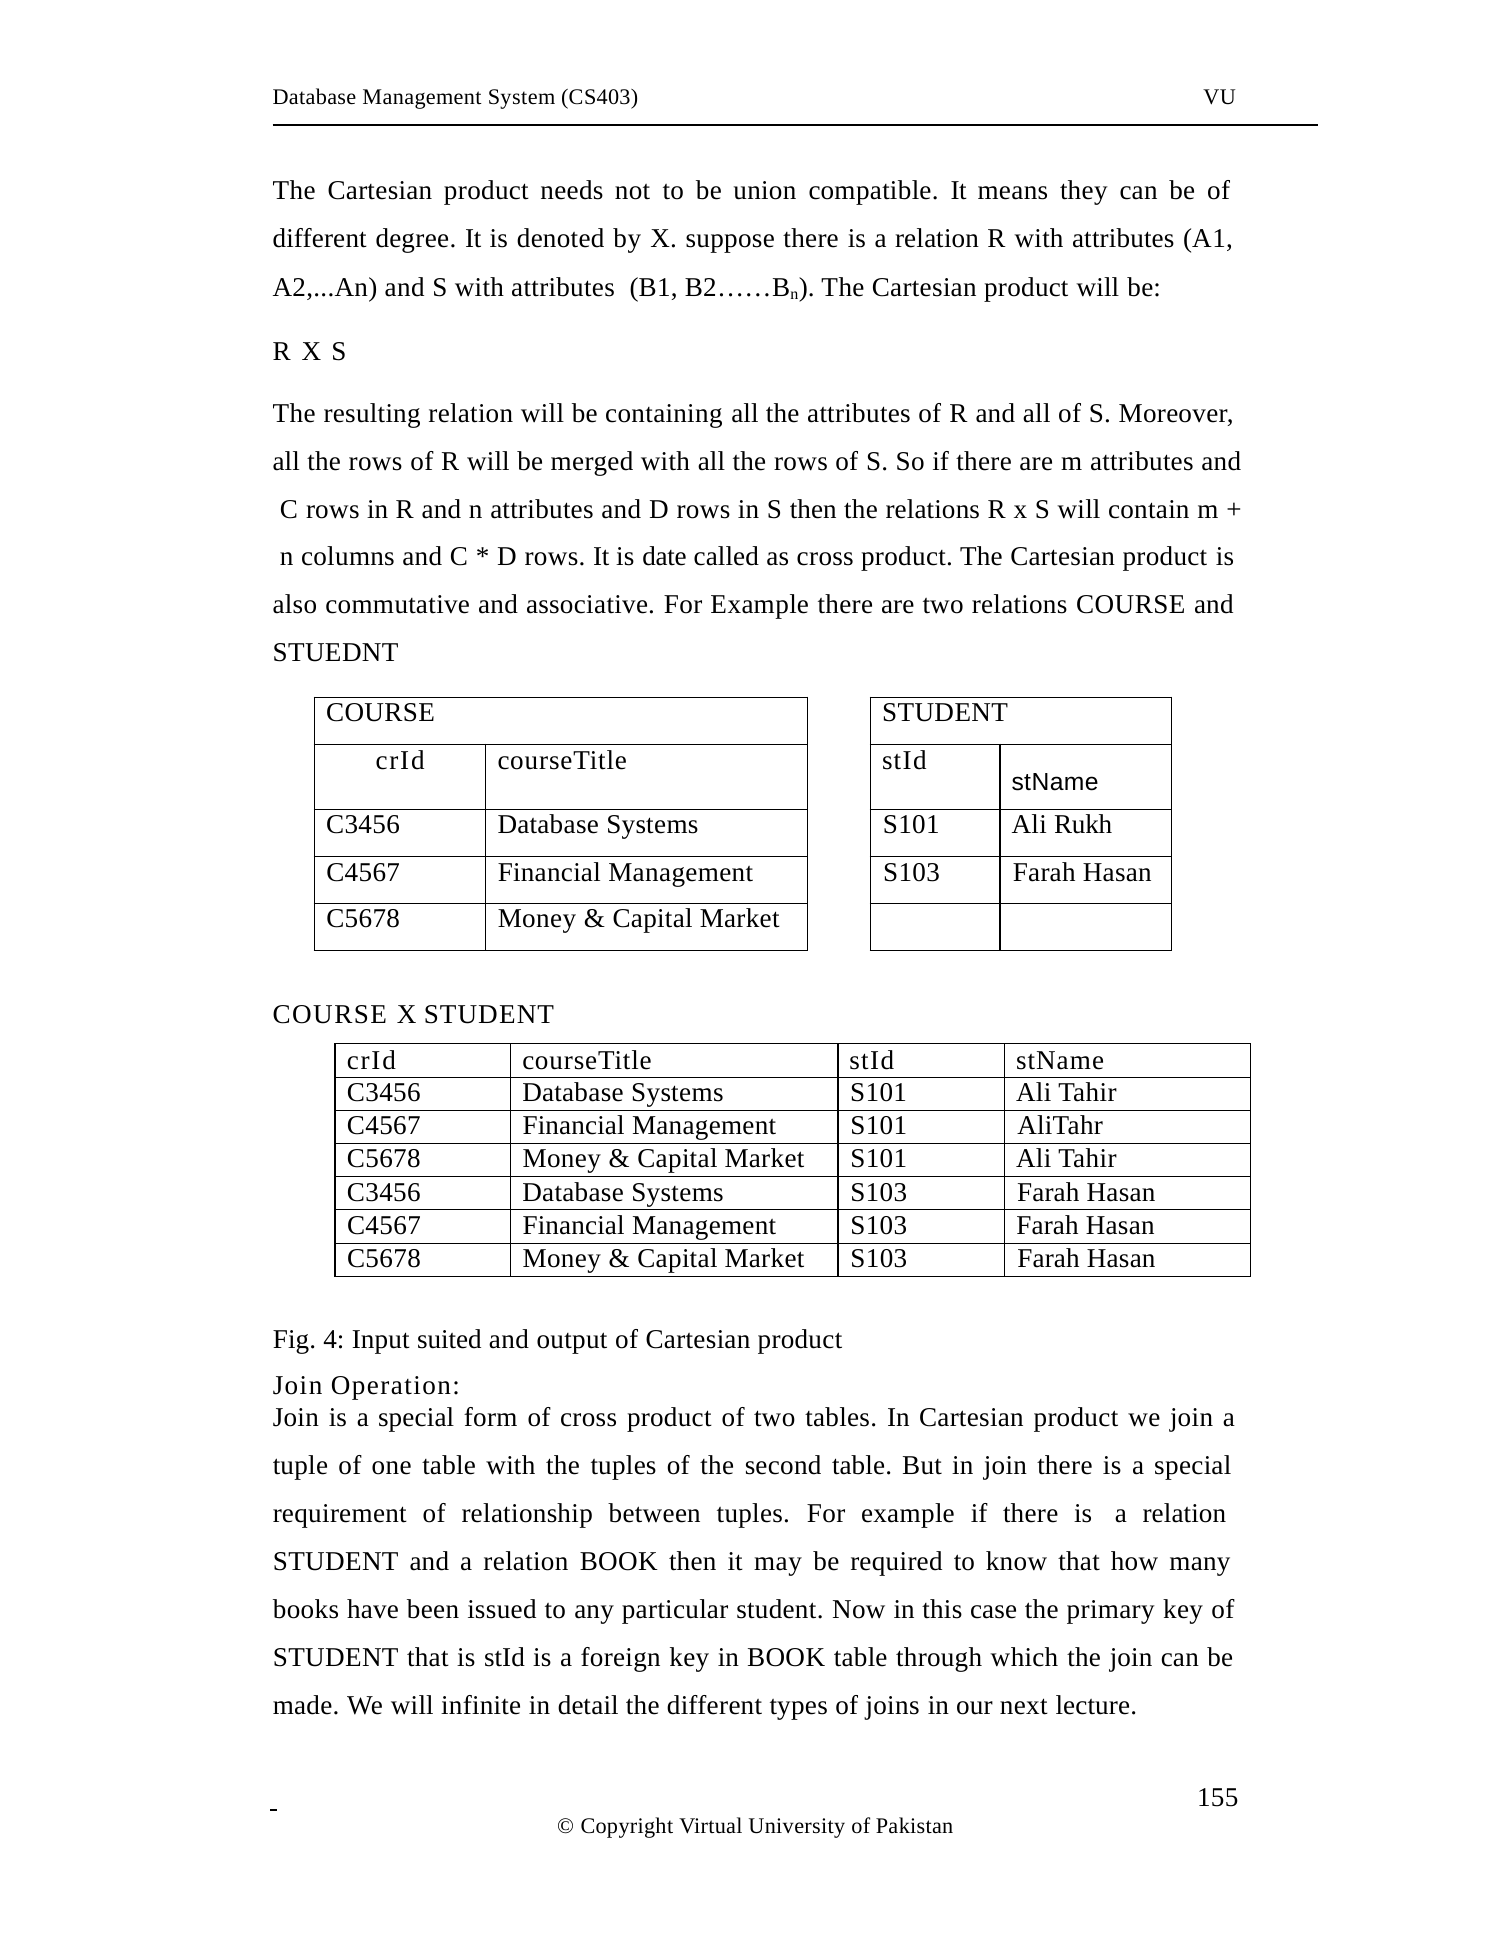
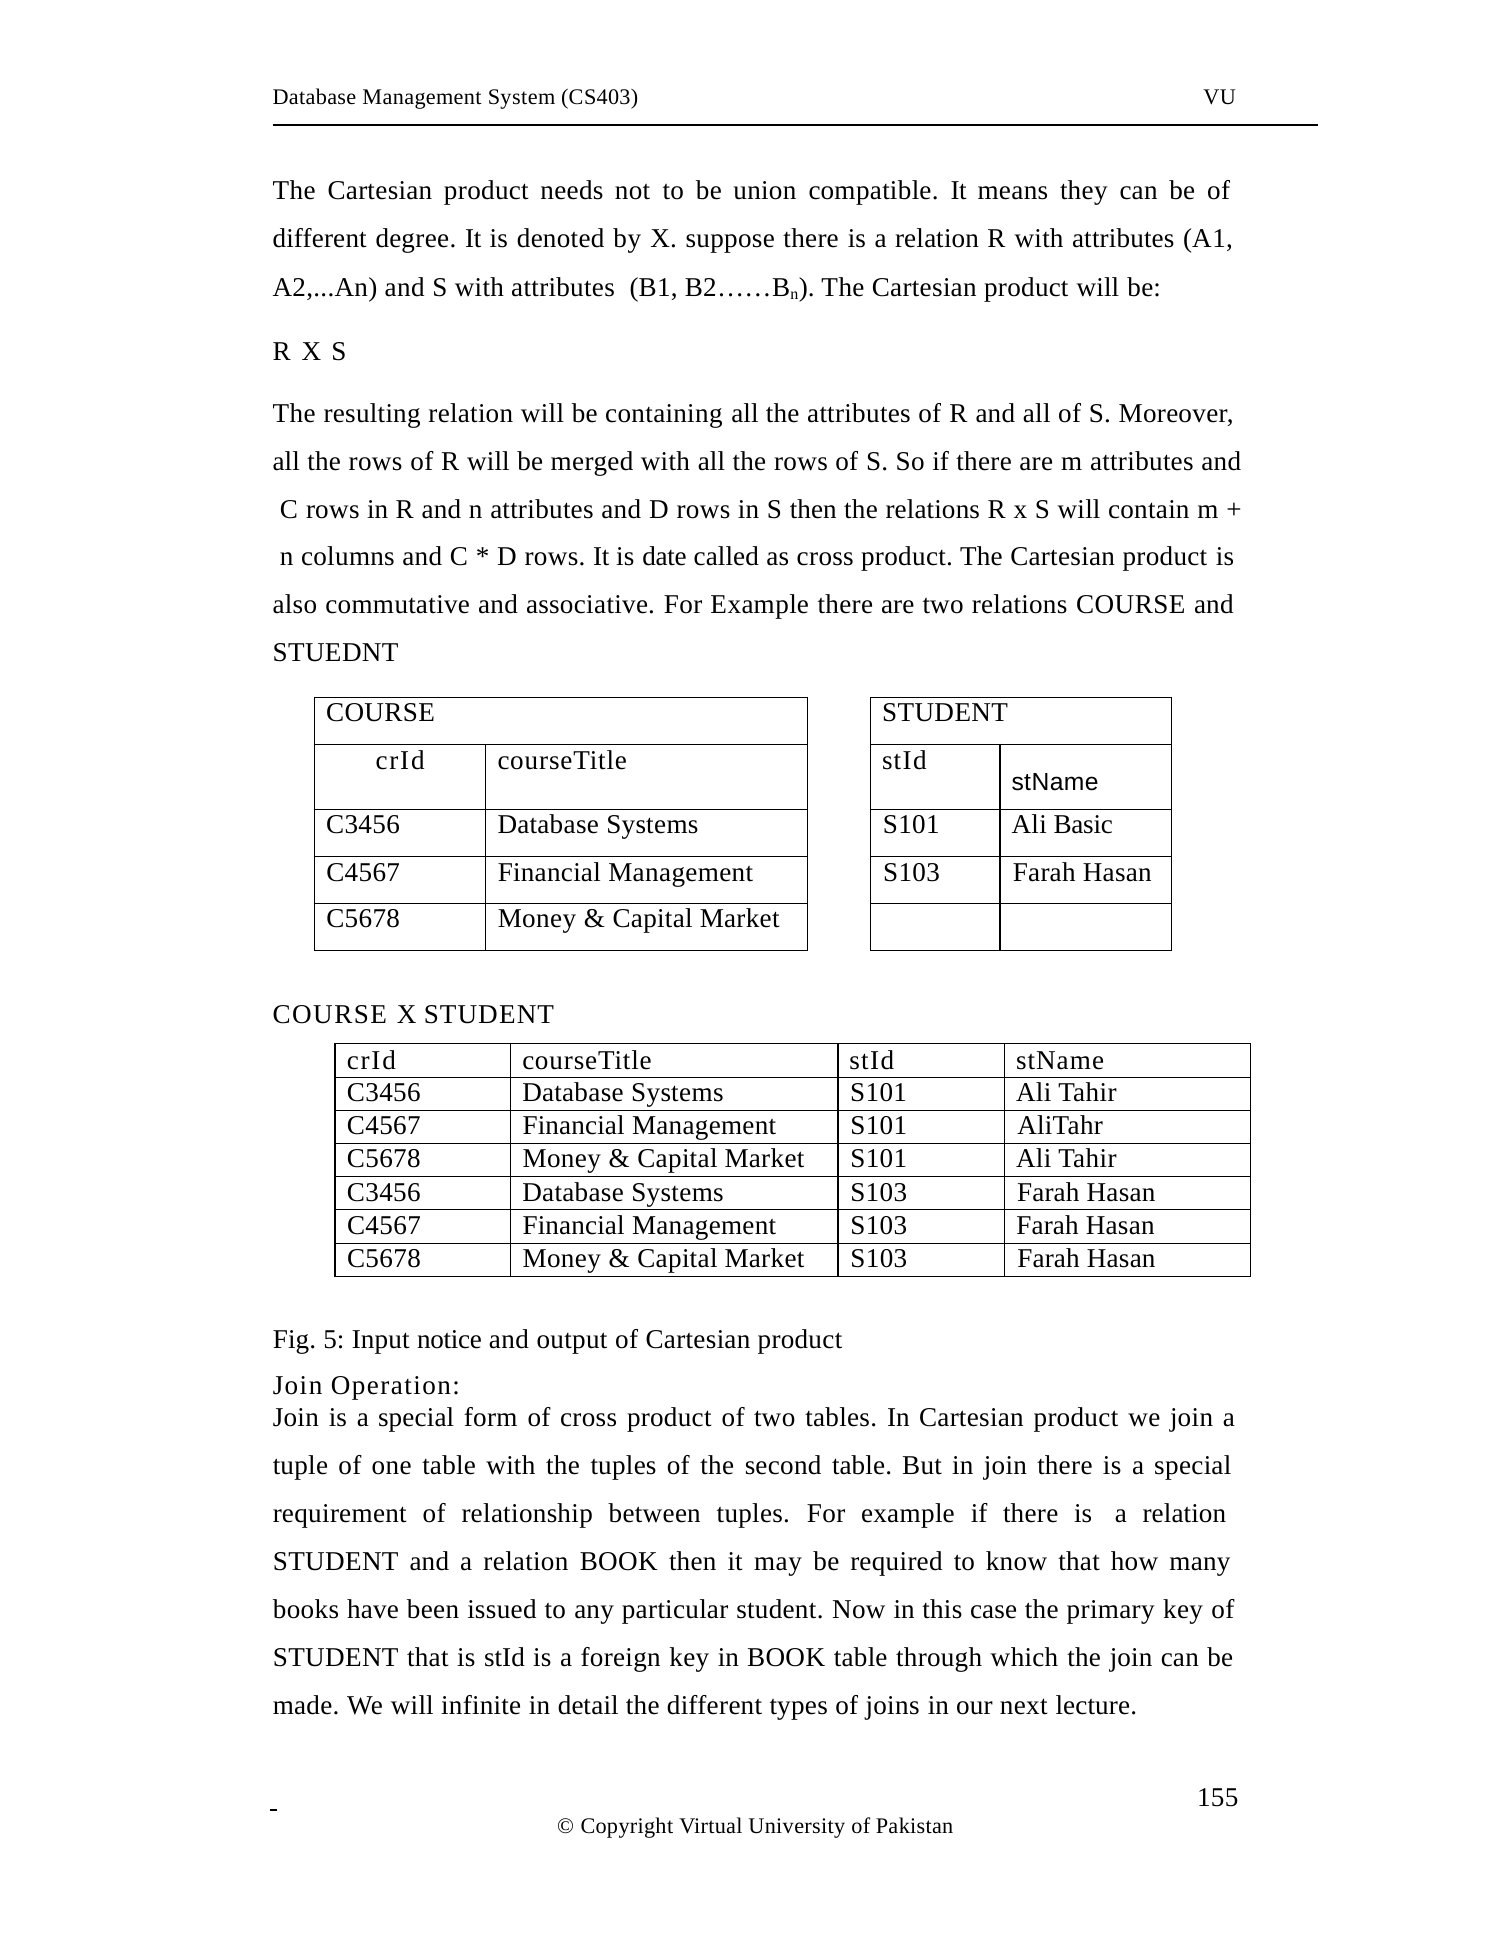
Rukh: Rukh -> Basic (1083, 825)
4: 4 -> 5 (334, 1340)
suited: suited -> notice (449, 1340)
